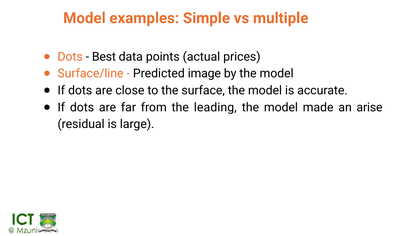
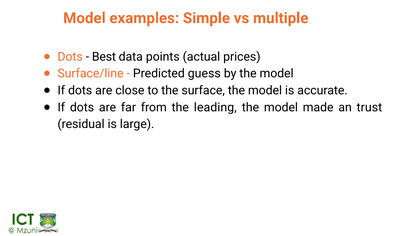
image: image -> guess (204, 74)
arise: arise -> trust (369, 107)
